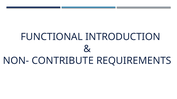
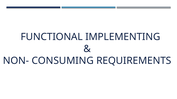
INTRODUCTION: INTRODUCTION -> IMPLEMENTING (123, 37)
CONTRIBUTE: CONTRIBUTE -> CONSUMING (63, 61)
